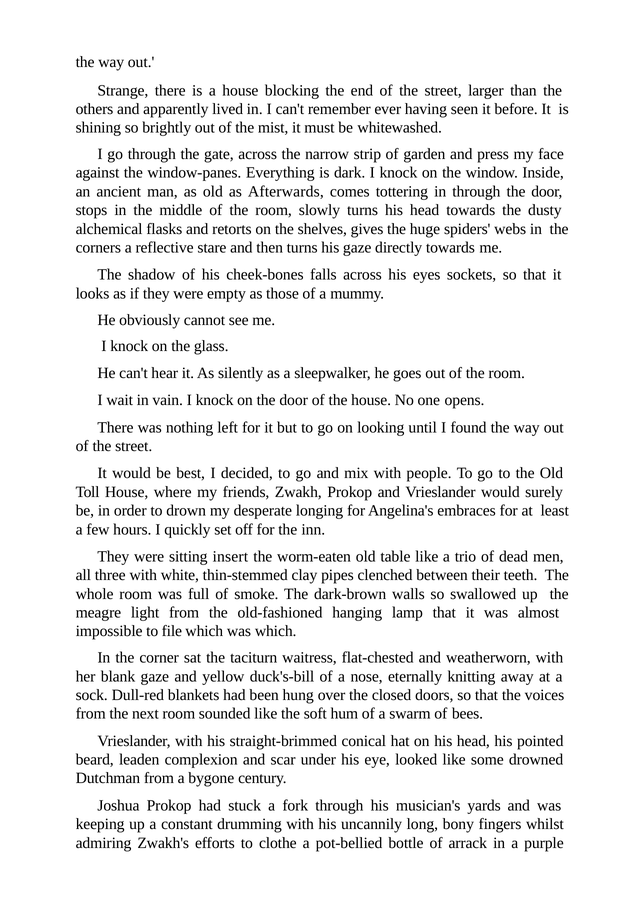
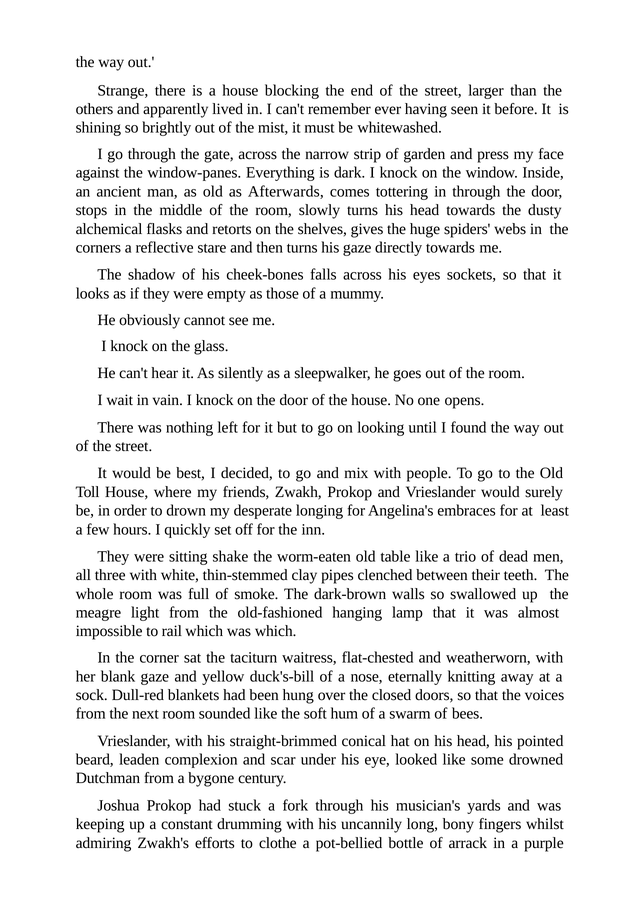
insert: insert -> shake (230, 556)
file: file -> rail (172, 631)
